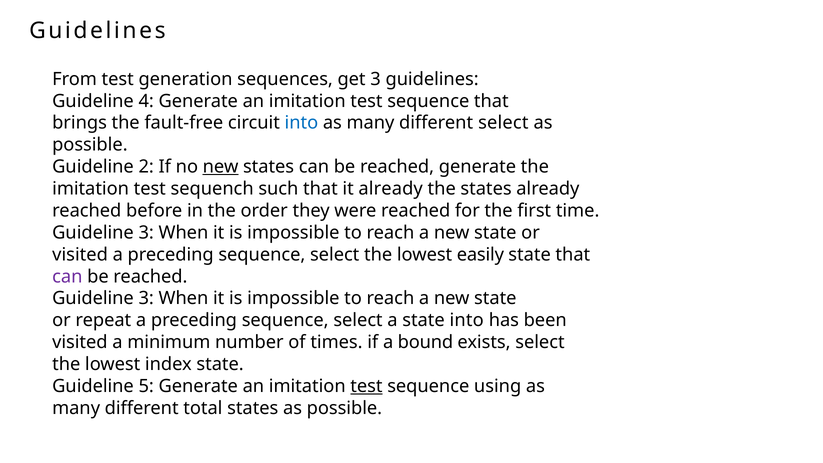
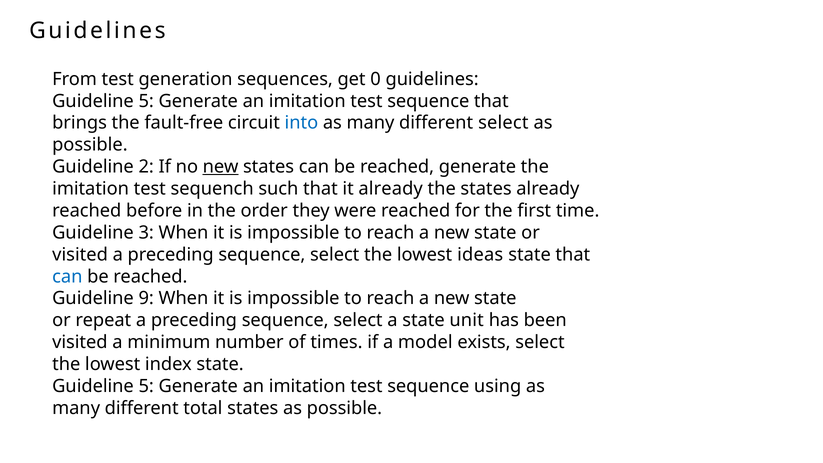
get 3: 3 -> 0 (376, 79)
4: 4 -> 5 (146, 101)
easily: easily -> ideas (480, 255)
can colour: purple -> blue (67, 276)
3: 3 -> 9 (146, 298)
state into: into -> unit (467, 320)
bound: bound -> model (425, 342)
test underline: present -> none (366, 386)
